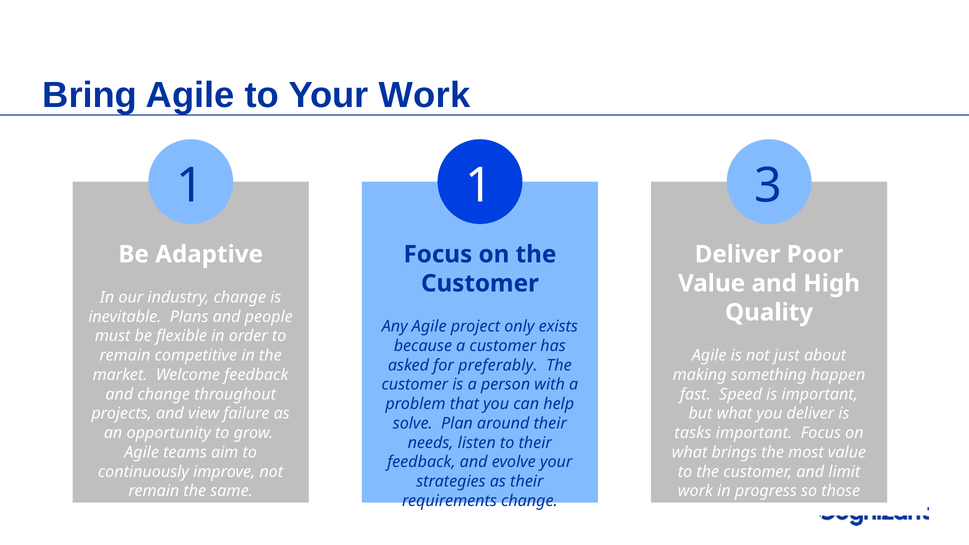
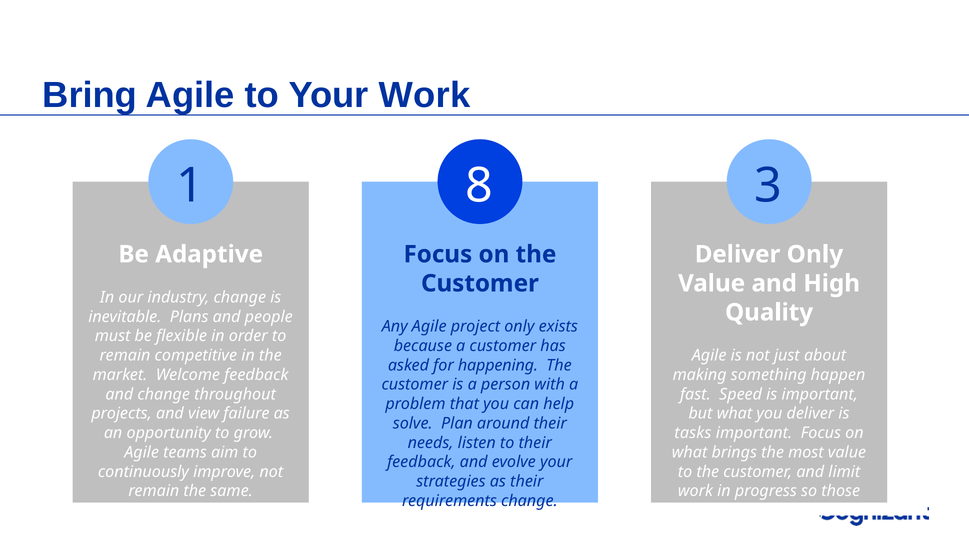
1 1: 1 -> 8 (479, 186)
Deliver Poor: Poor -> Only (815, 254)
preferably: preferably -> happening (498, 365)
